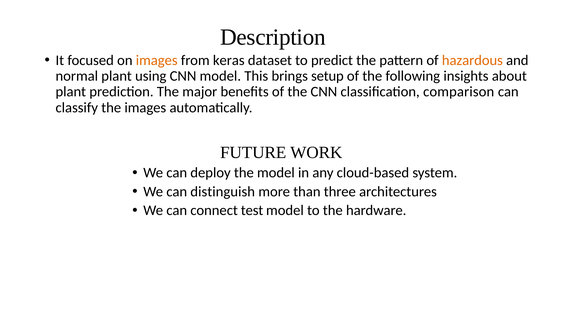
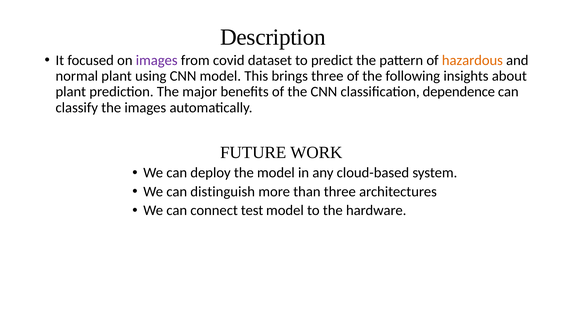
images colour: orange -> purple (157, 60)
keras: keras -> covid (229, 60)
brings setup: setup -> three (327, 76)
comparison: comparison -> dependence (459, 92)
